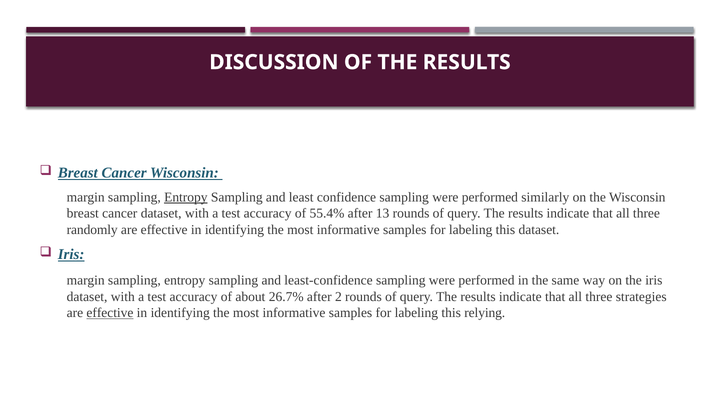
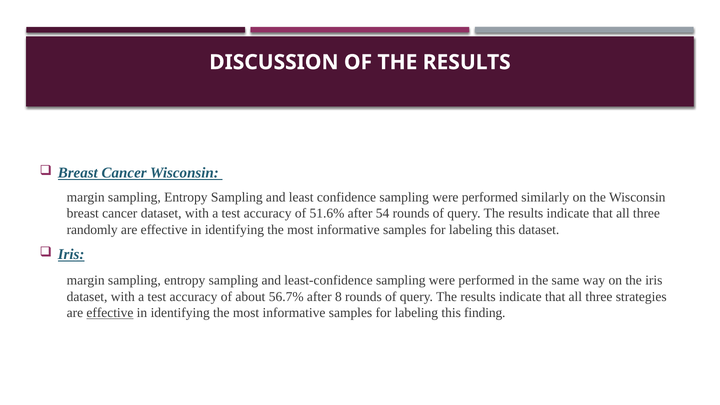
Entropy underline: present -> none (186, 197)
55.4%: 55.4% -> 51.6% (327, 213)
13: 13 -> 54 (383, 213)
26.7%: 26.7% -> 56.7% (286, 297)
2: 2 -> 8 (338, 297)
relying: relying -> finding (485, 313)
